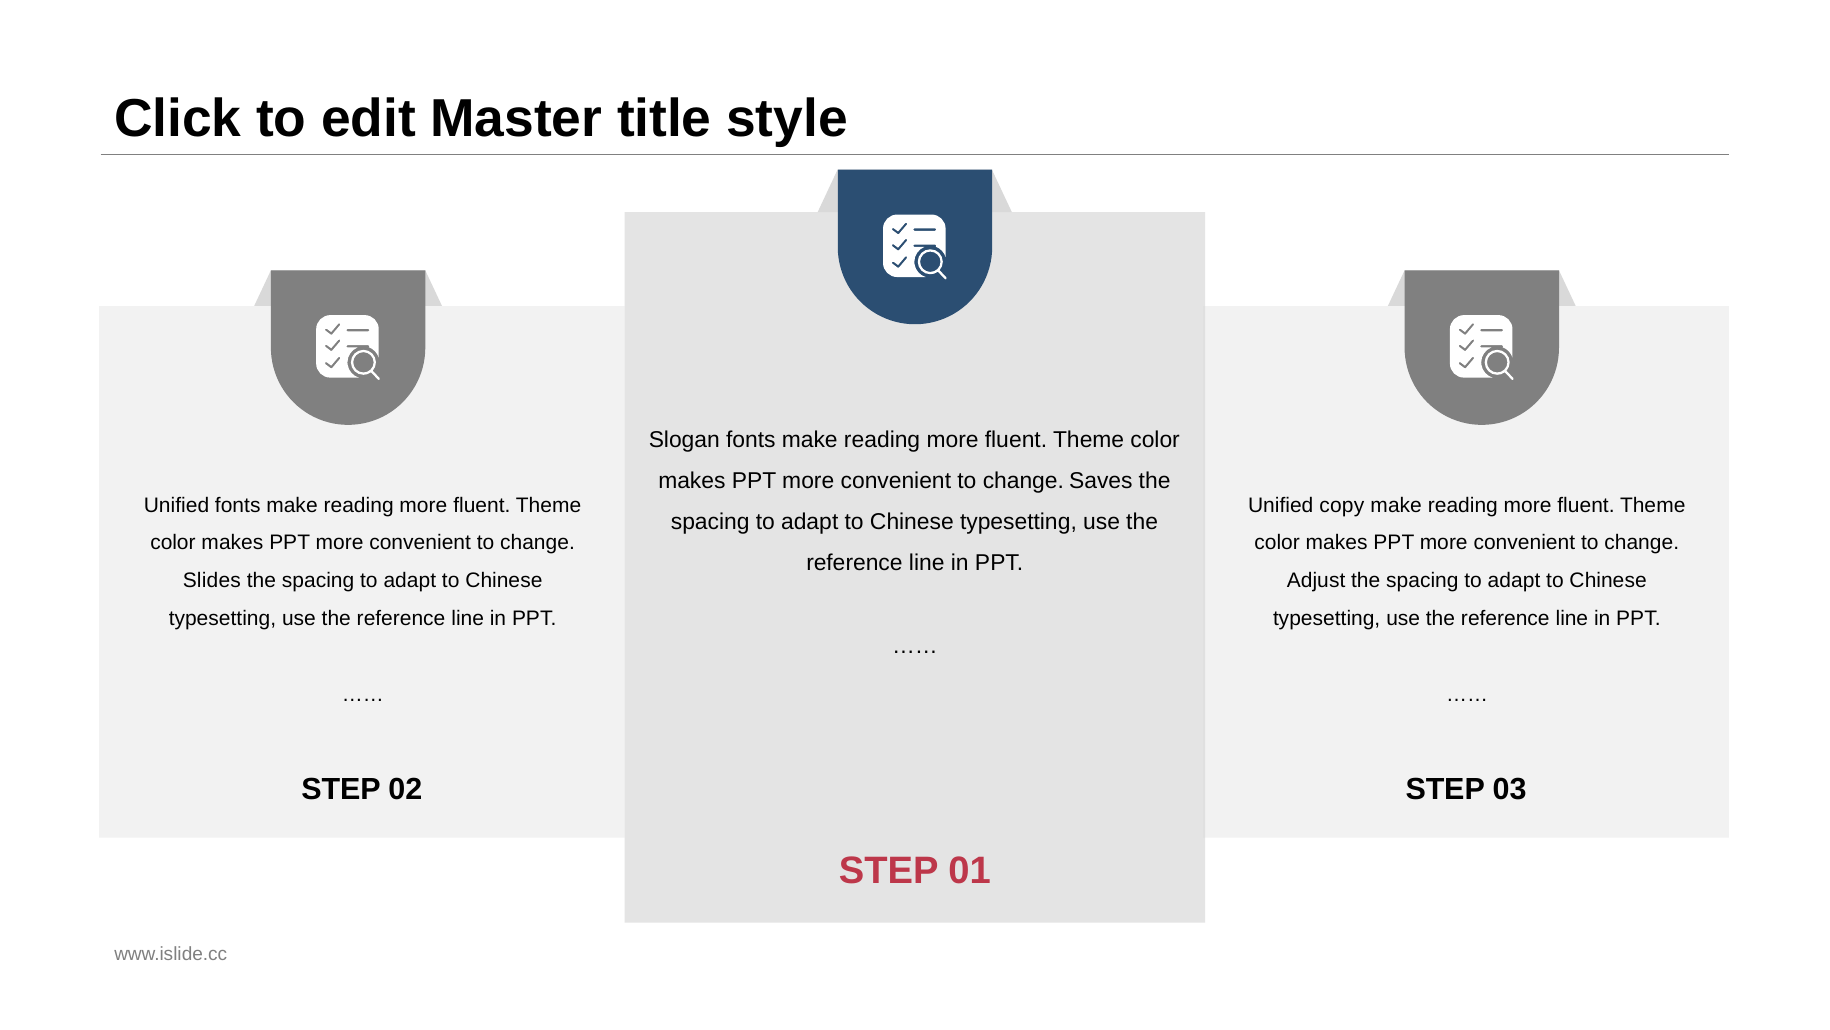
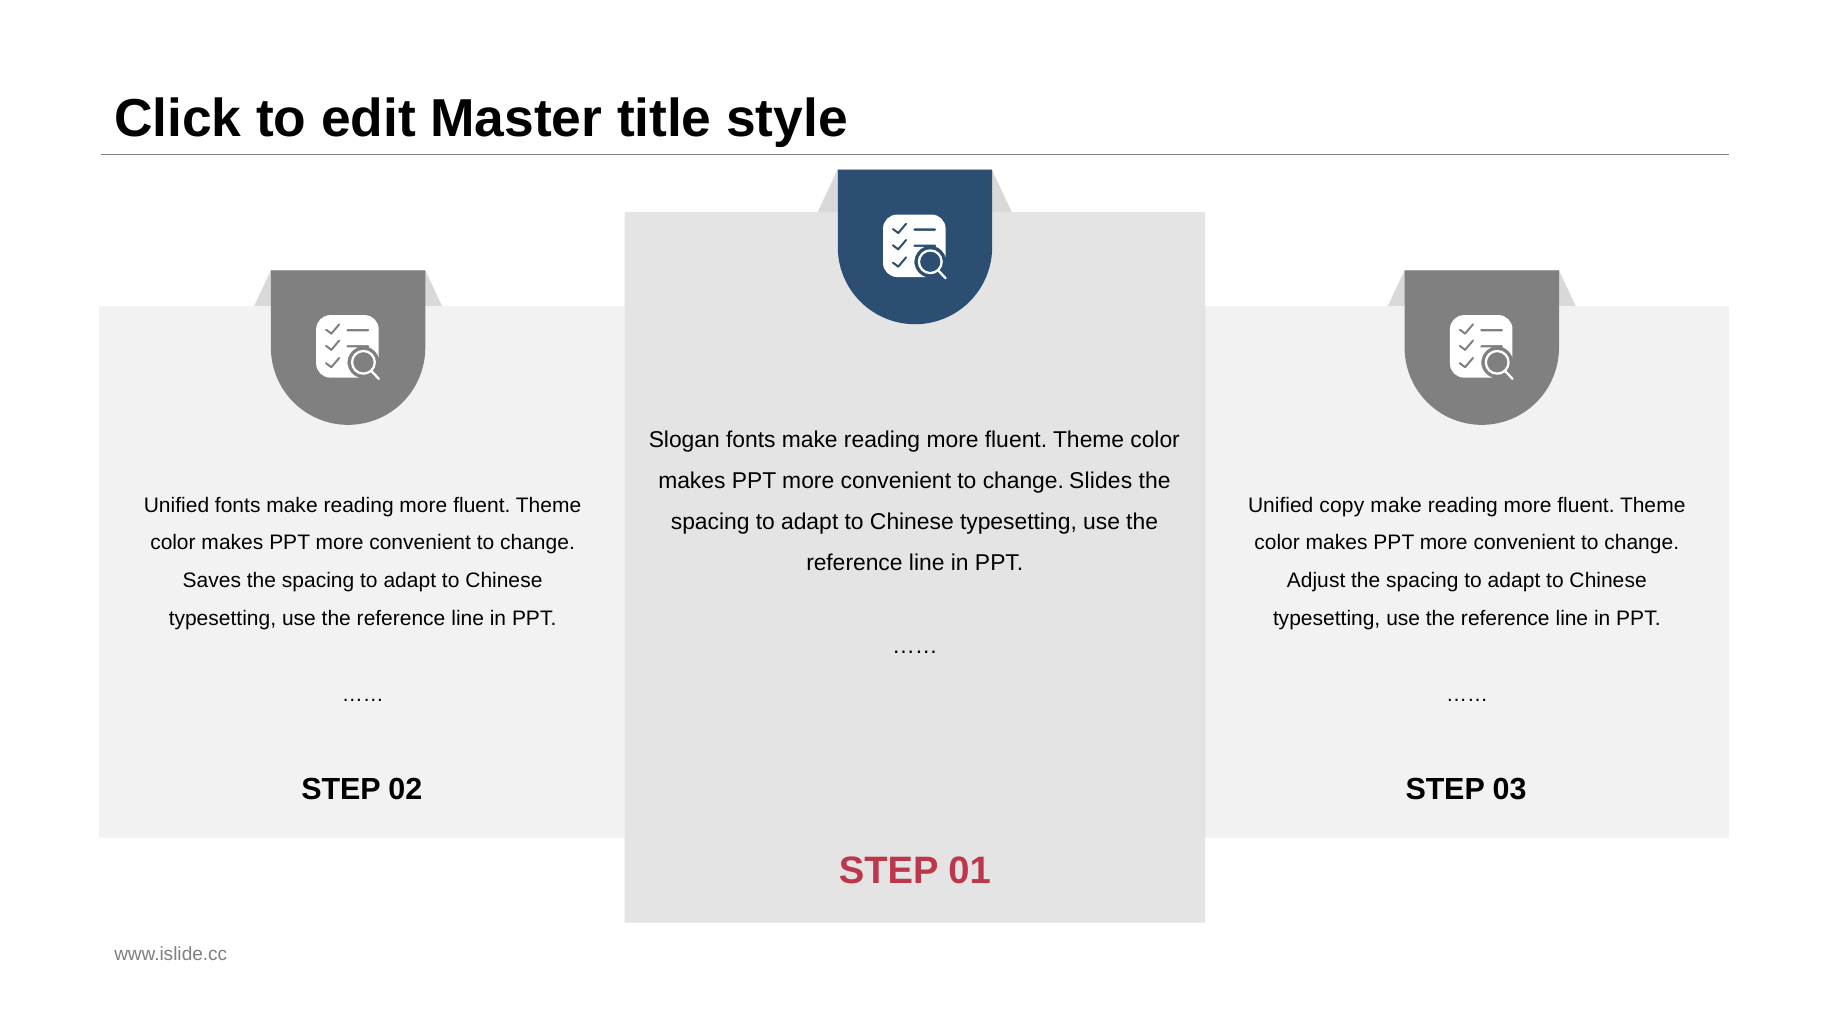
Saves: Saves -> Slides (1101, 481)
Slides: Slides -> Saves (212, 580)
